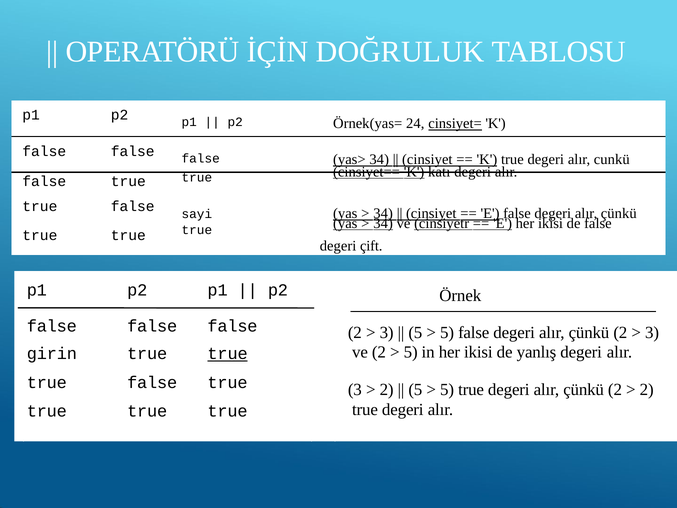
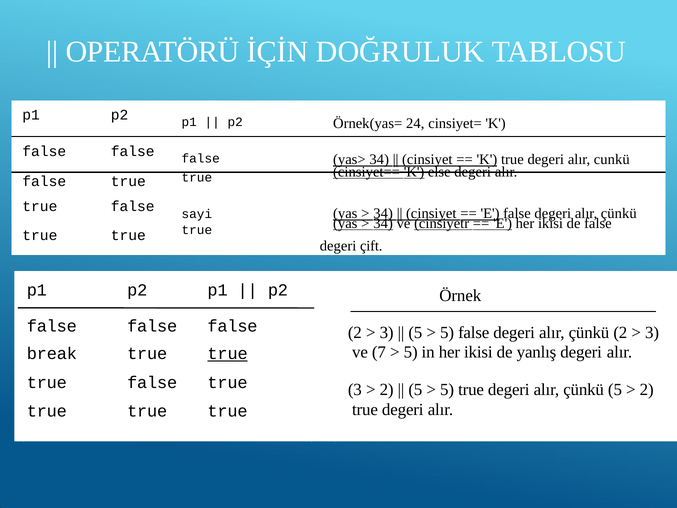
cinsiyet= underline: present -> none (455, 124)
katı: katı -> else (439, 172)
ve 2: 2 -> 7 (379, 352)
girin: girin -> break (52, 353)
2: 2 -> 5 (615, 389)
